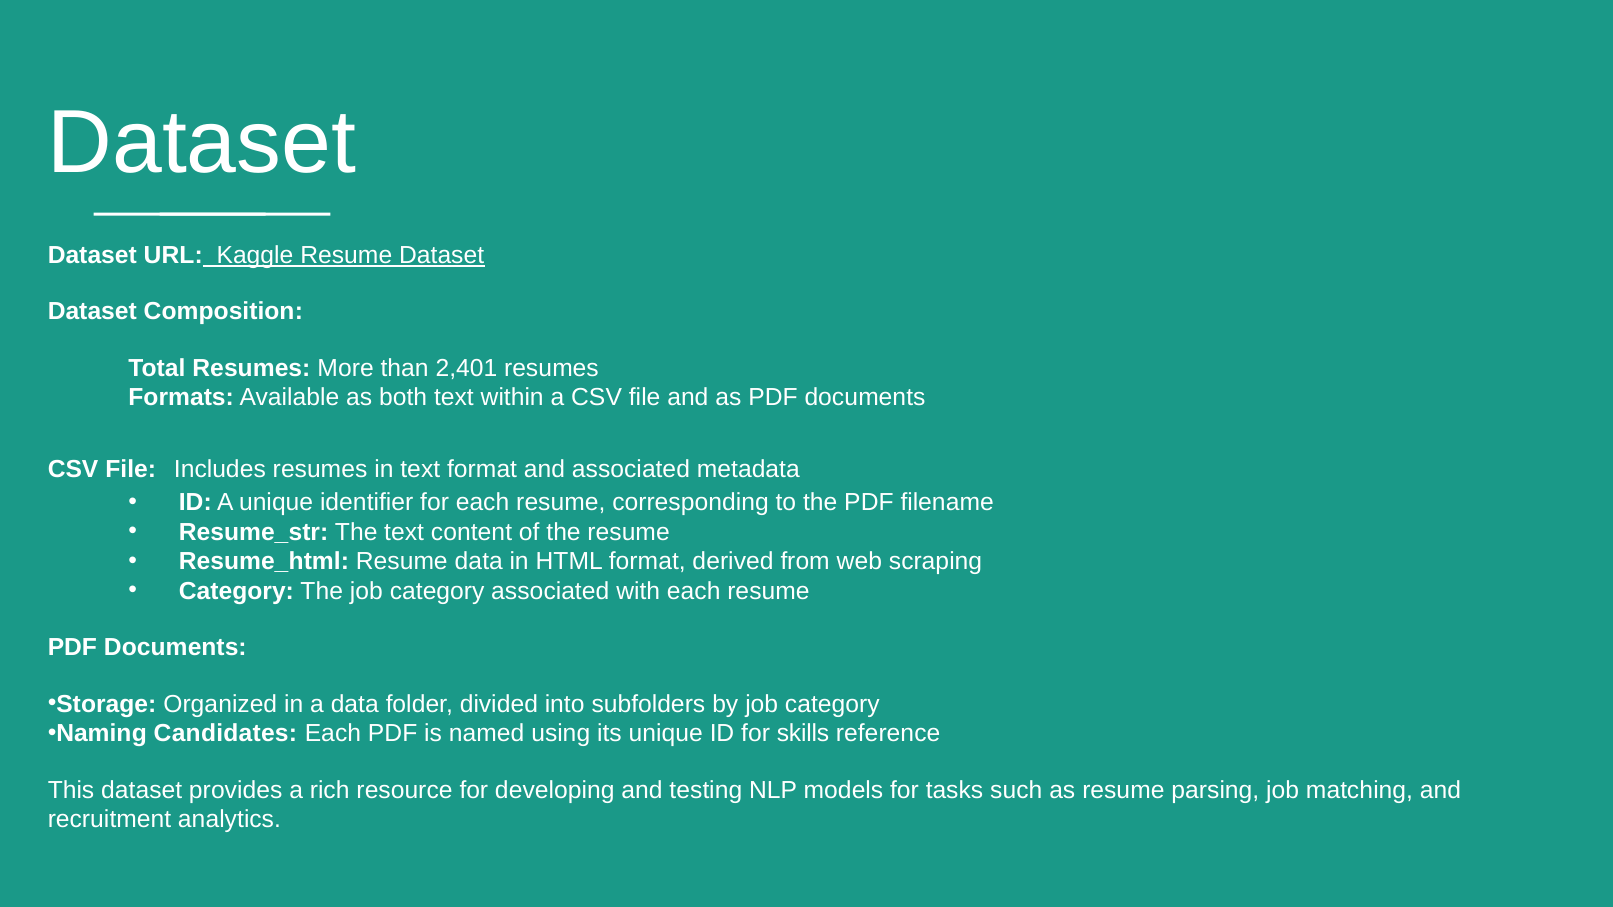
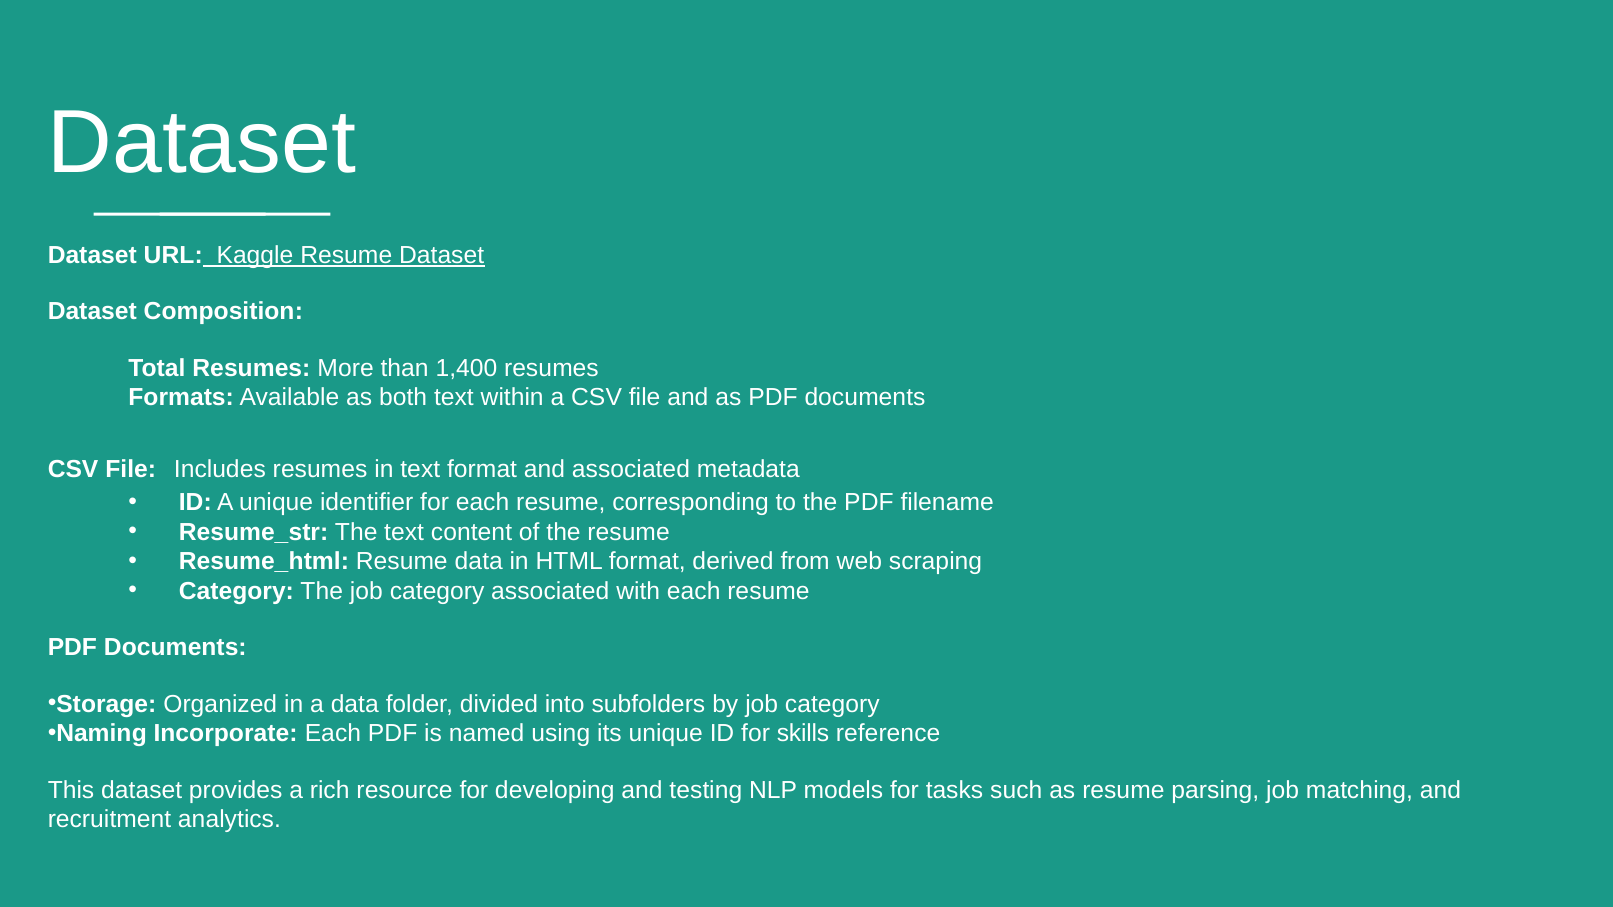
2,401: 2,401 -> 1,400 (466, 368)
Candidates: Candidates -> Incorporate (226, 734)
